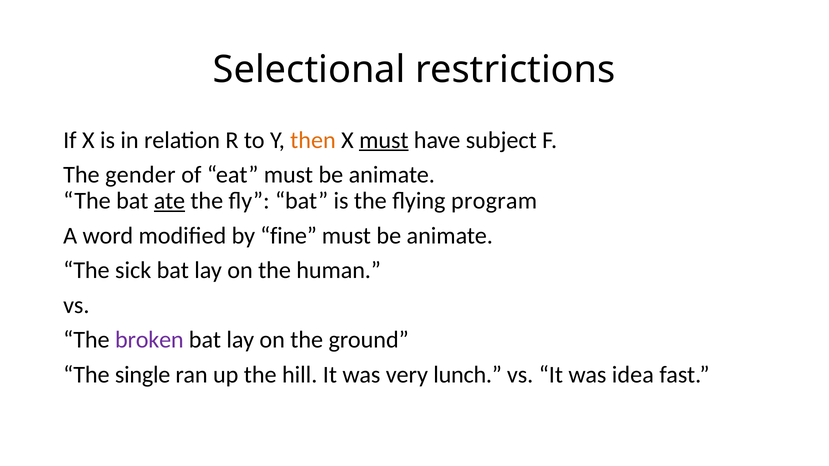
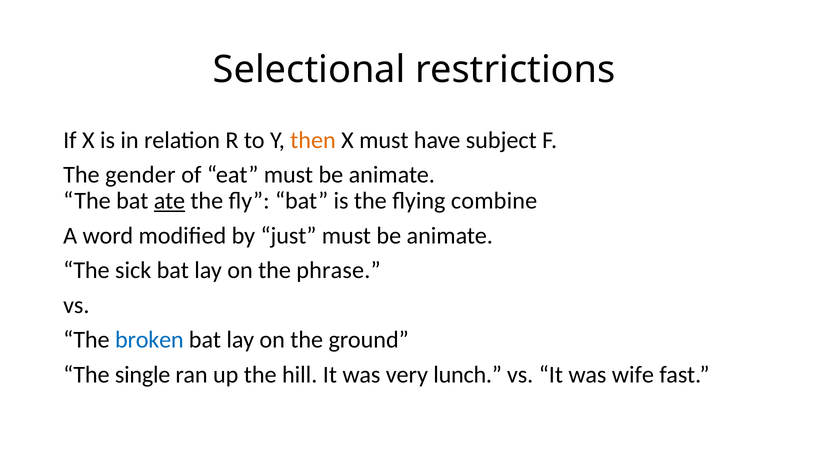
must underline: present -> none (384, 140)
program: program -> combine (494, 201)
fine: fine -> just (288, 236)
human: human -> phrase (339, 271)
broken colour: purple -> blue (149, 340)
idea: idea -> wife (633, 375)
